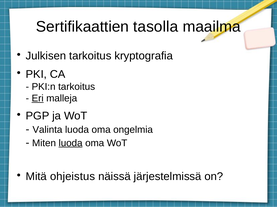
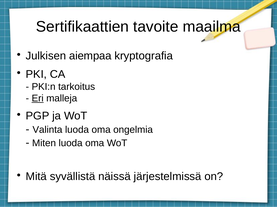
tasolla: tasolla -> tavoite (156, 27)
Julkisen tarkoitus: tarkoitus -> aiempaa (90, 56)
luoda underline: present -> none (71, 144)
ohjeistus: ohjeistus -> syvällistä (73, 177)
